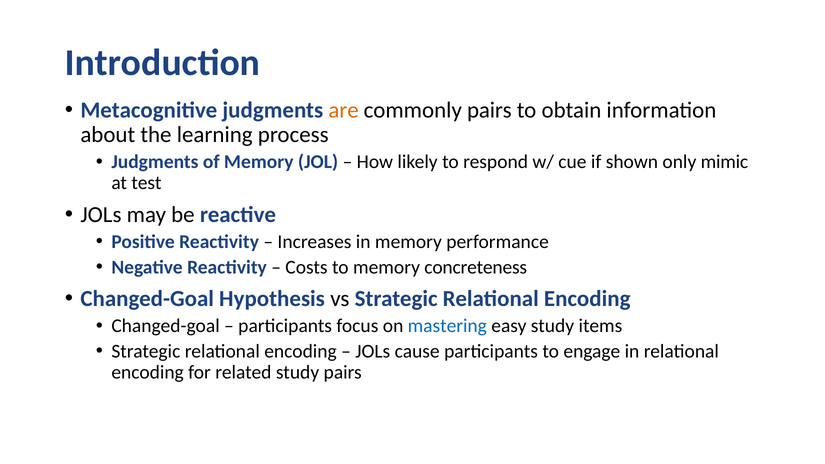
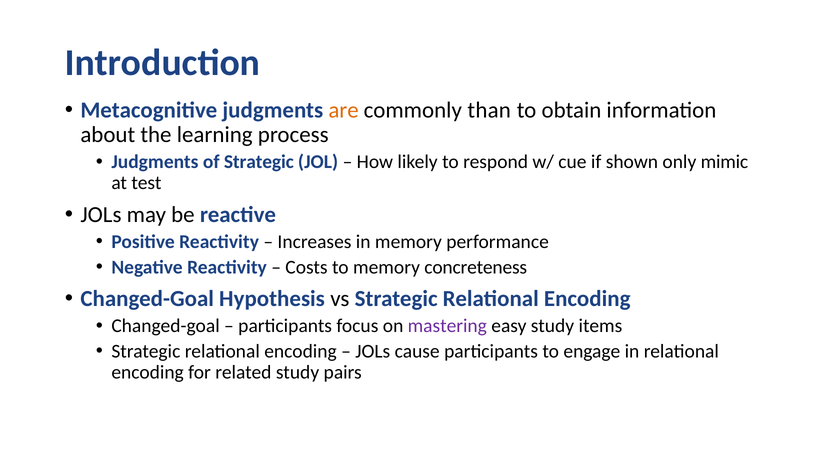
commonly pairs: pairs -> than (489, 110)
of Memory: Memory -> Strategic (259, 162)
mastering colour: blue -> purple (447, 326)
